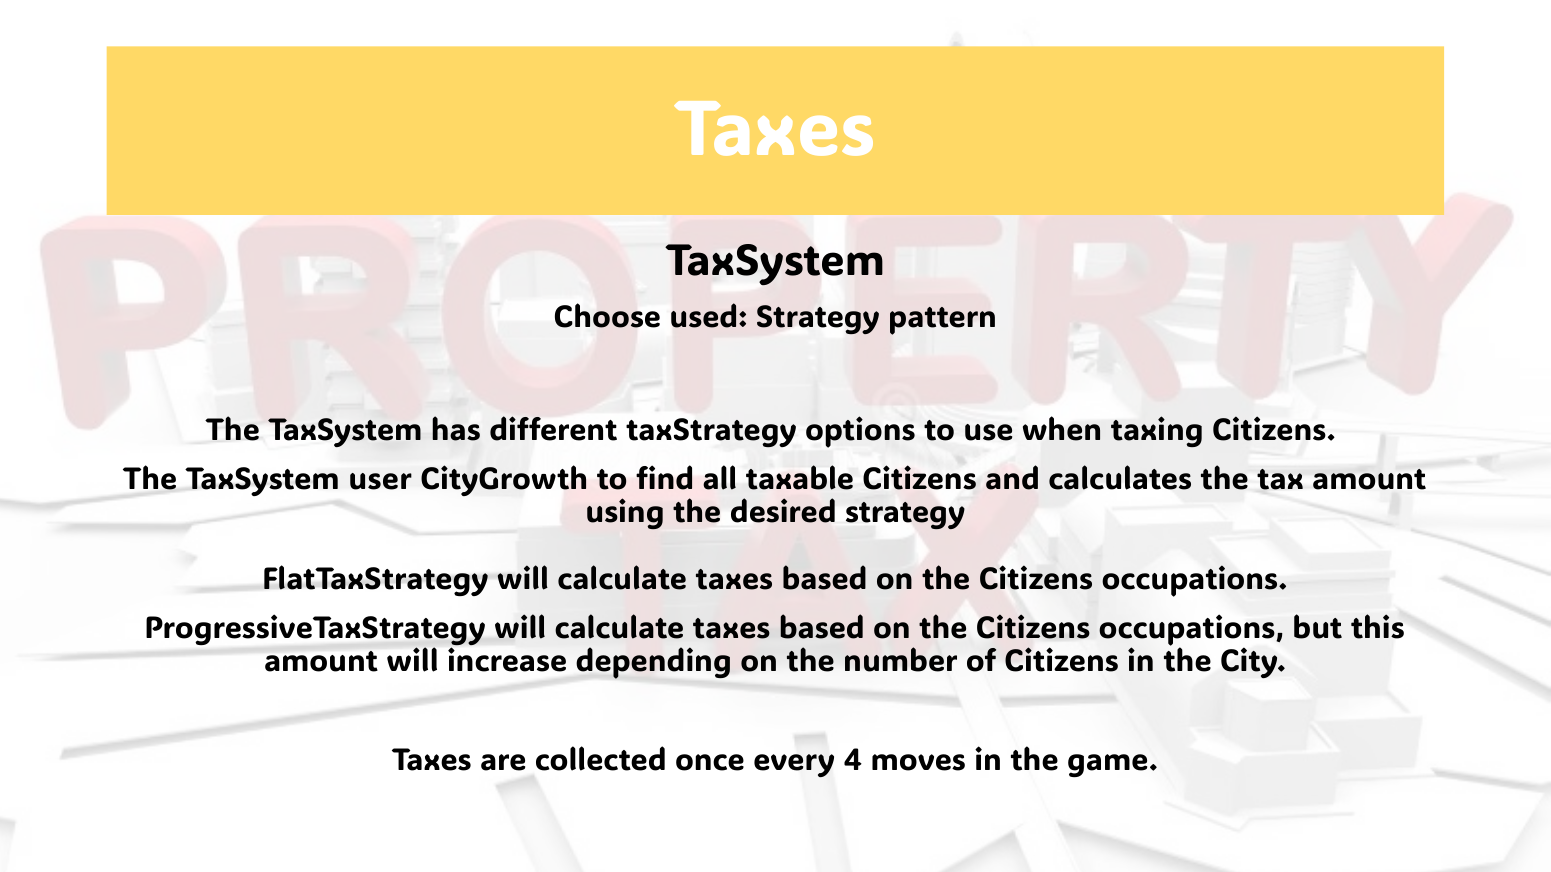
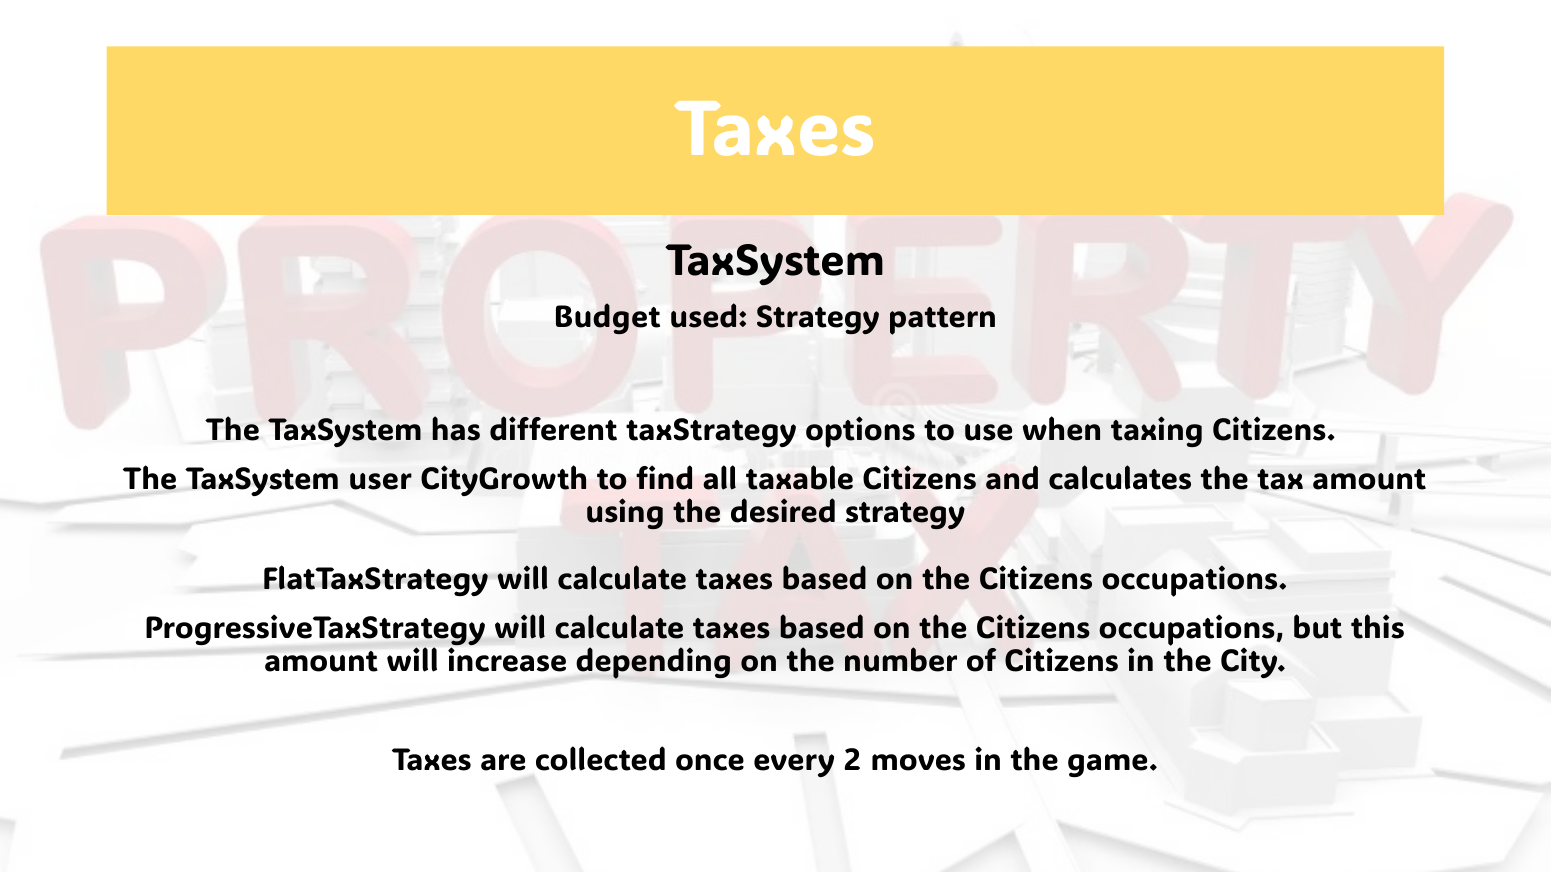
Choose: Choose -> Budget (607, 318)
4: 4 -> 2 (853, 760)
